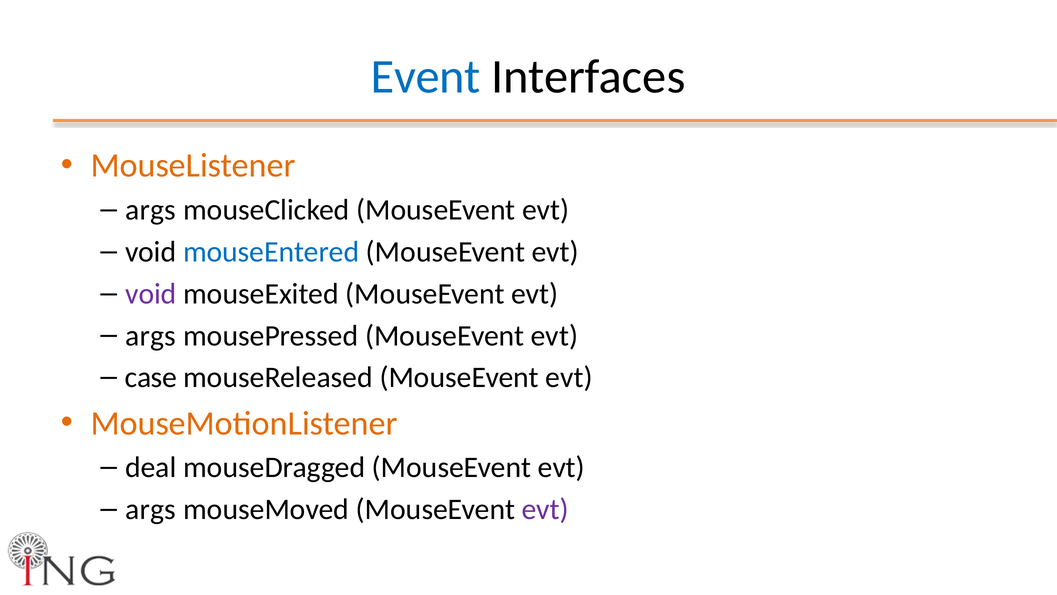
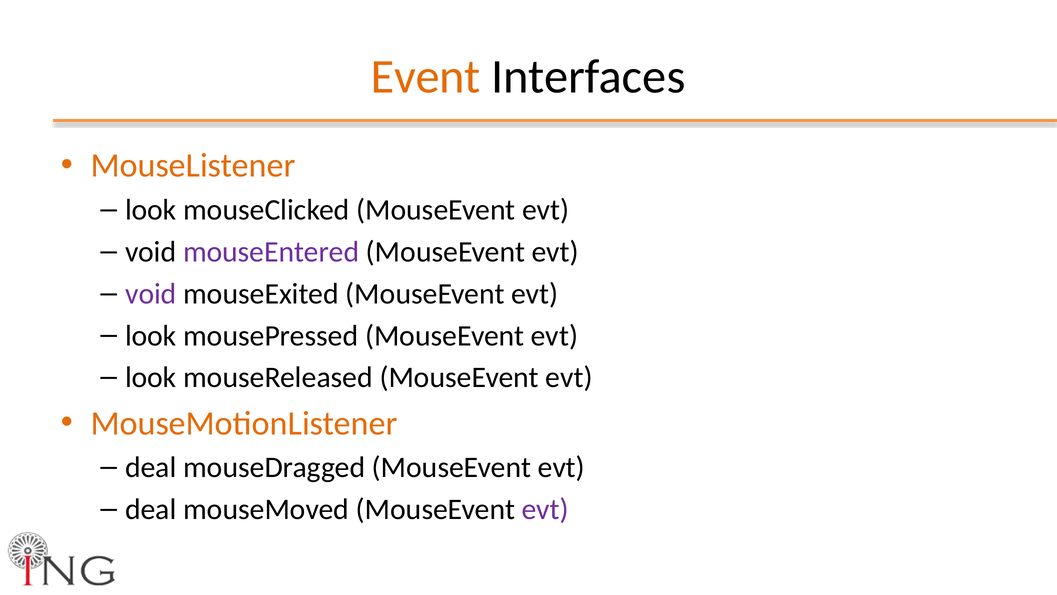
Event colour: blue -> orange (426, 77)
args: args -> look (151, 210)
mouseEntered colour: blue -> purple (271, 252)
args: args -> look (151, 335)
case: case -> look (151, 377)
args: args -> deal (151, 509)
